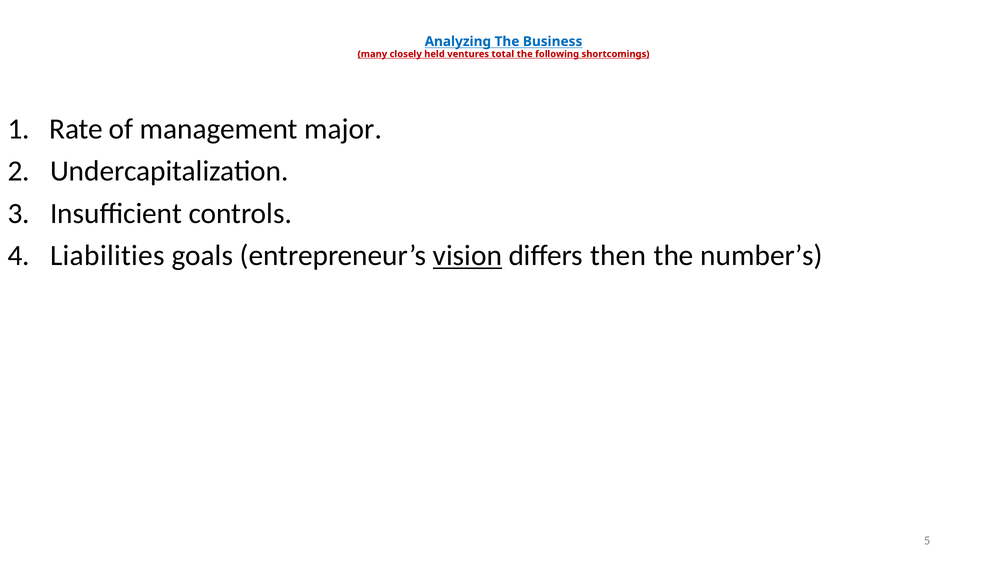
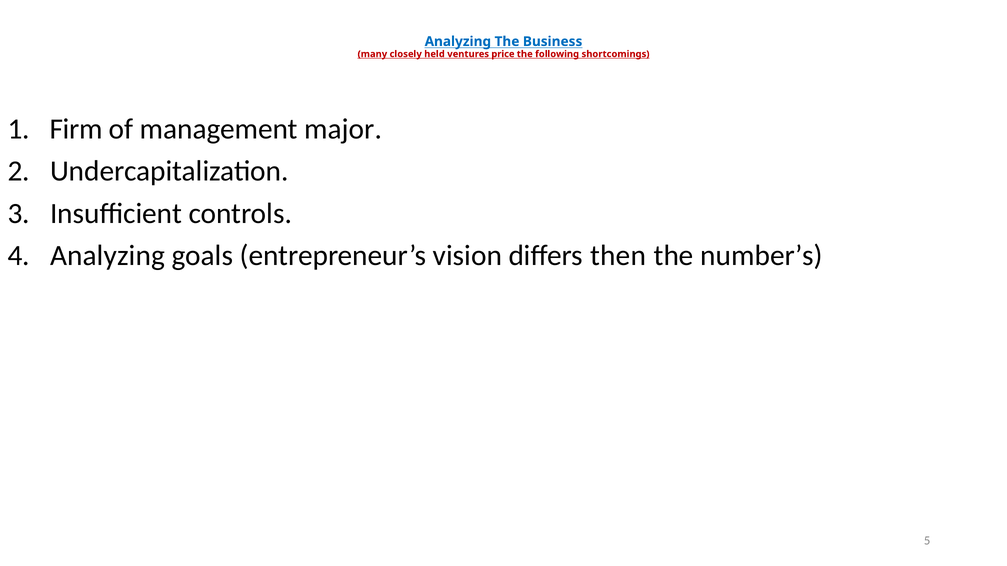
total: total -> price (503, 54)
Rate: Rate -> Firm (76, 129)
Liabilities: Liabilities -> Analyzing (108, 256)
vision underline: present -> none (467, 256)
